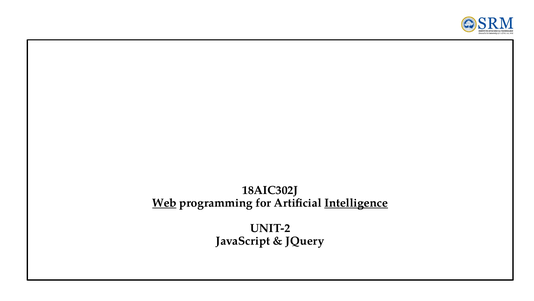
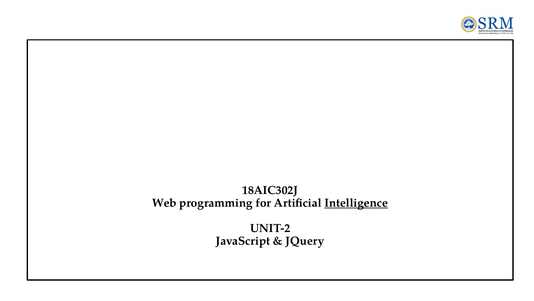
Web underline: present -> none (164, 203)
